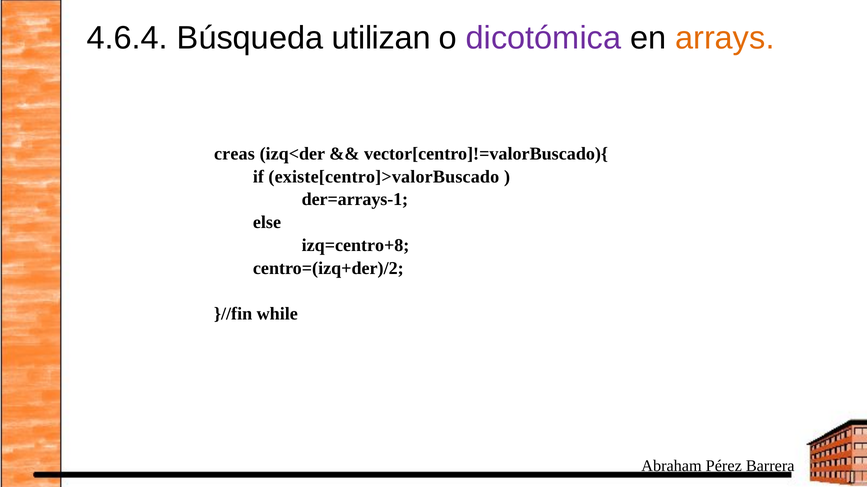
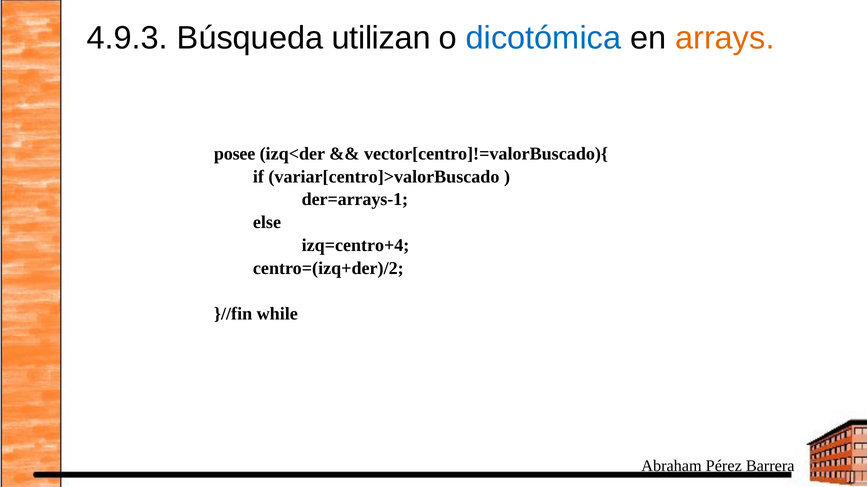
4.6.4: 4.6.4 -> 4.9.3 (127, 38)
dicotómica colour: purple -> blue (543, 38)
creas: creas -> posee (235, 154)
existe[centro]>valorBuscado: existe[centro]>valorBuscado -> variar[centro]>valorBuscado (384, 177)
izq=centro+8: izq=centro+8 -> izq=centro+4 (356, 246)
